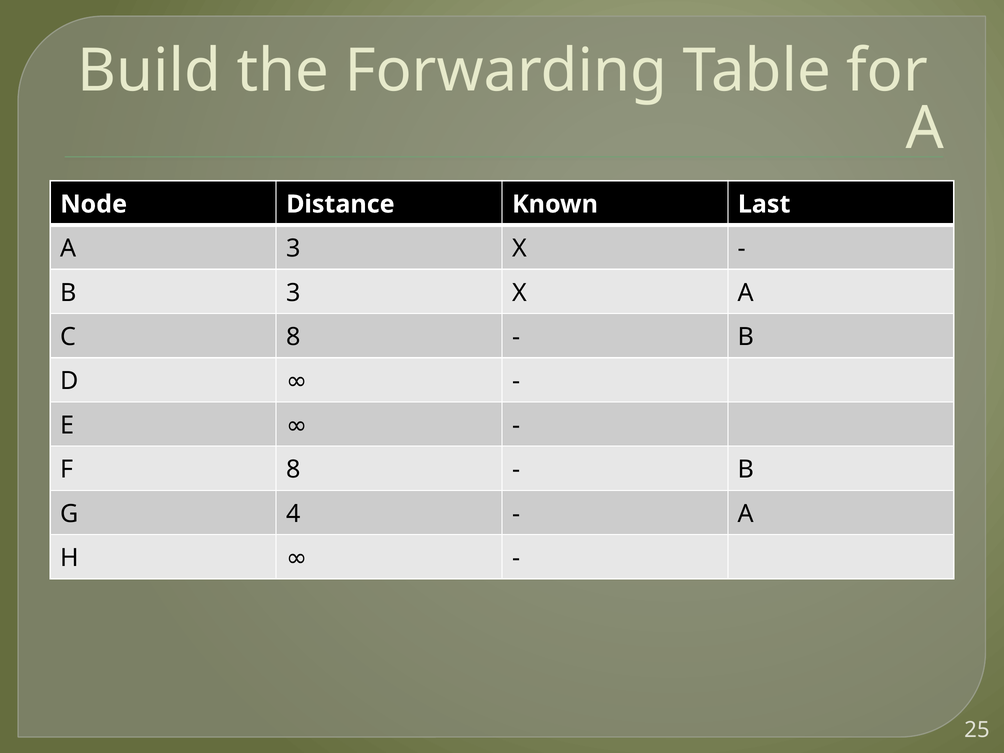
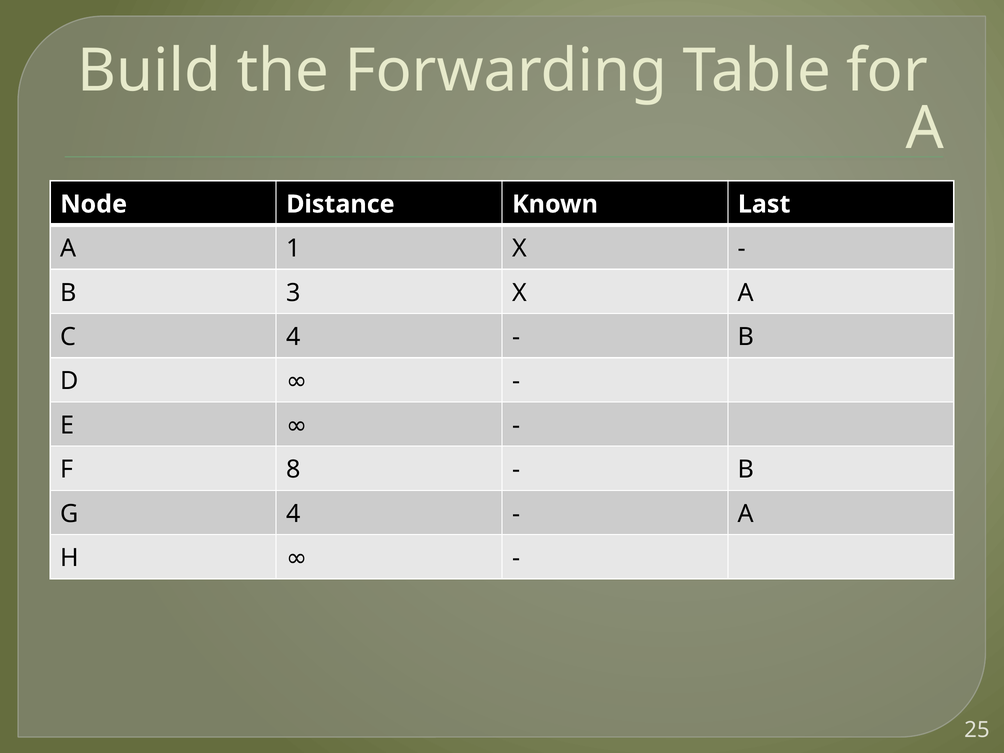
A 3: 3 -> 1 (293, 248)
C 8: 8 -> 4 (293, 337)
